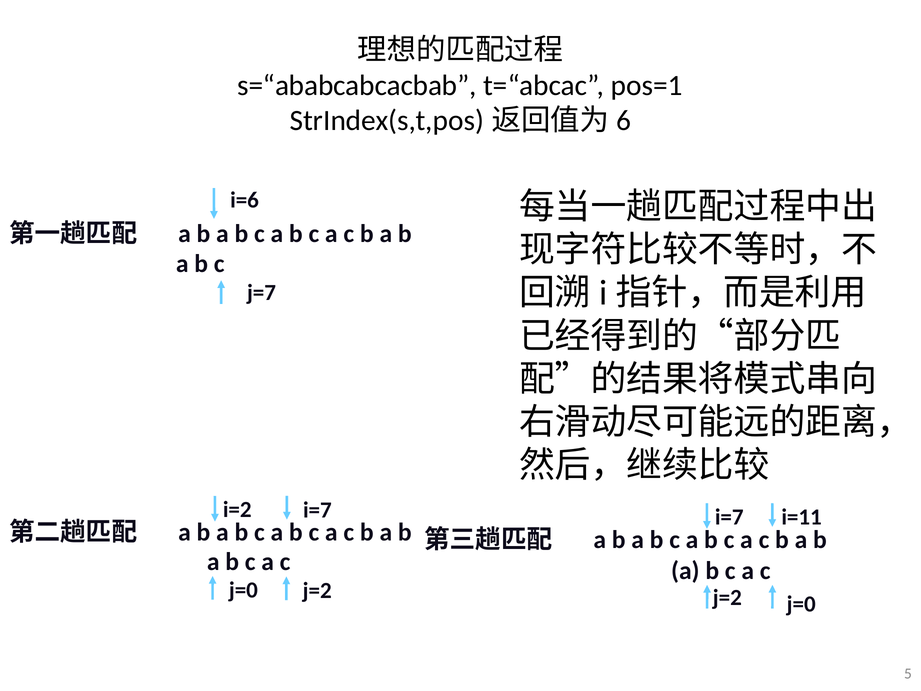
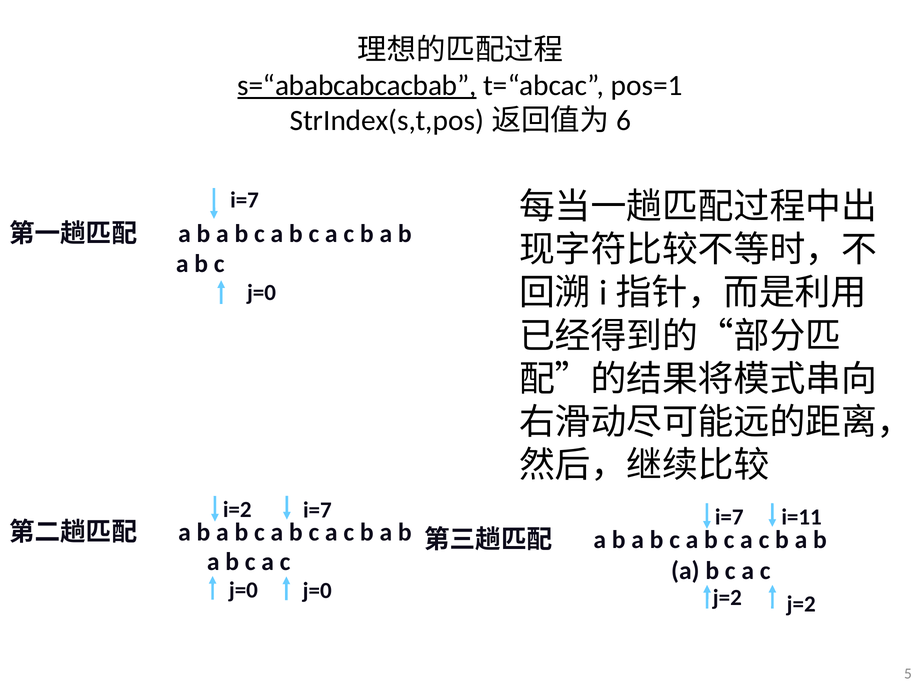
s=“ababcabcacbab underline: none -> present (357, 85)
i=6: i=6 -> i=7 (245, 200)
j=7: j=7 -> j=0 (261, 292)
j=2: j=2 -> j=0 (317, 591)
j=0: j=0 -> j=2 (801, 604)
